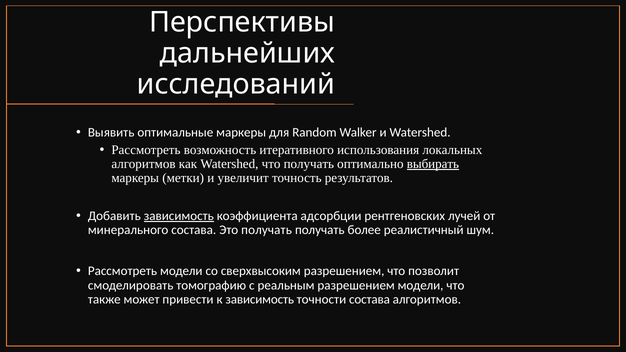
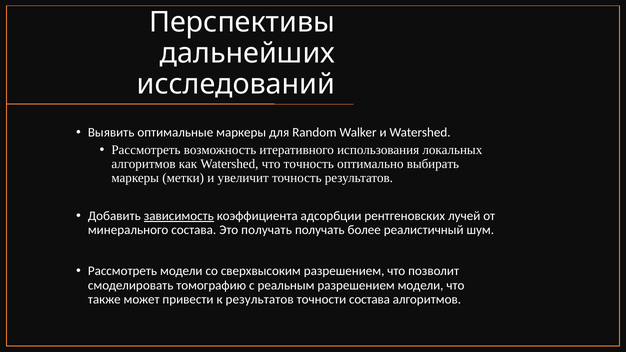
что получать: получать -> точность (309, 164)
выбирать underline: present -> none (433, 164)
к зависимость: зависимость -> результатов (260, 299)
